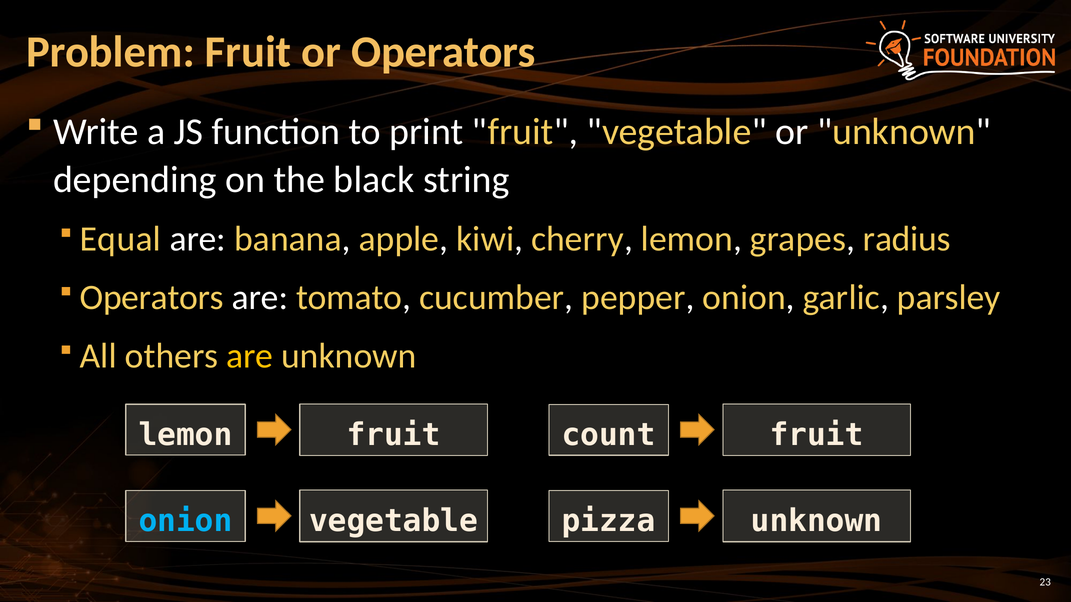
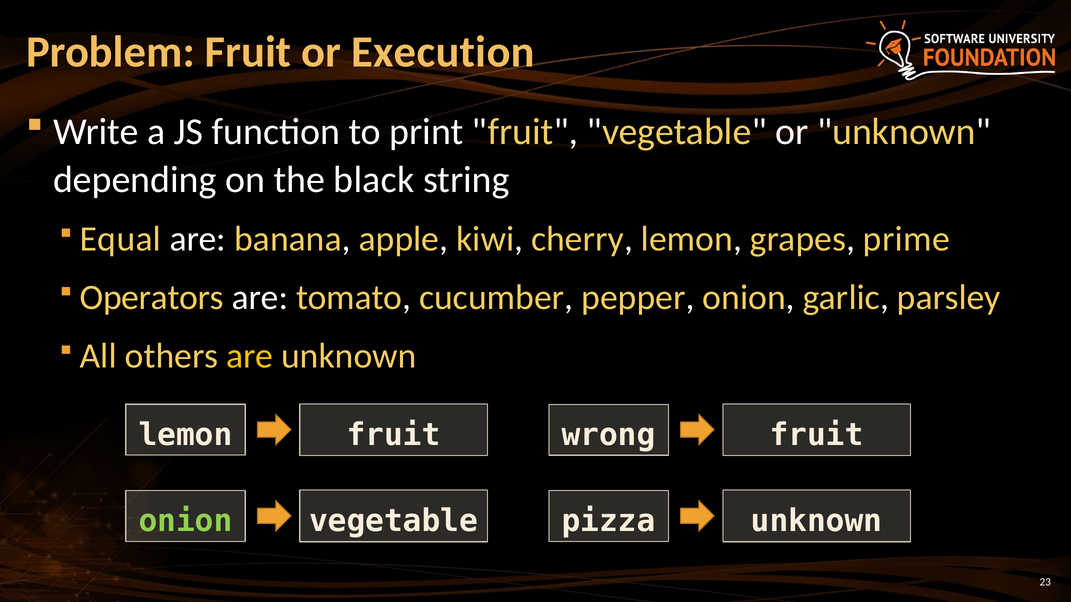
or Operators: Operators -> Execution (443, 52)
radius: radius -> prime (906, 239)
count: count -> wrong (609, 435)
onion colour: light blue -> light green (186, 521)
